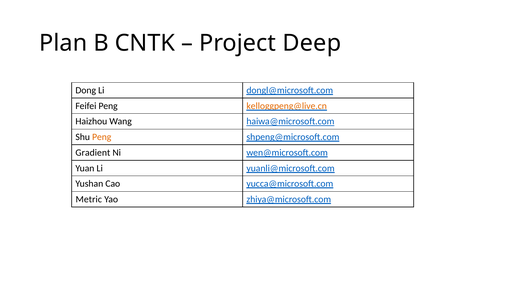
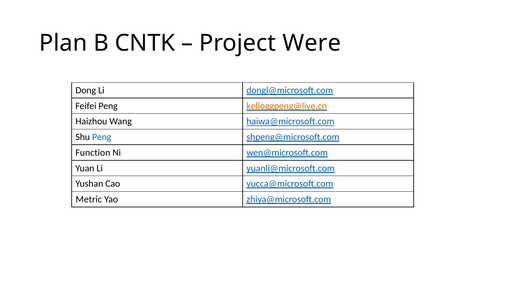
Deep: Deep -> Were (312, 43)
Peng colour: orange -> blue (102, 137)
Gradient: Gradient -> Function (93, 153)
